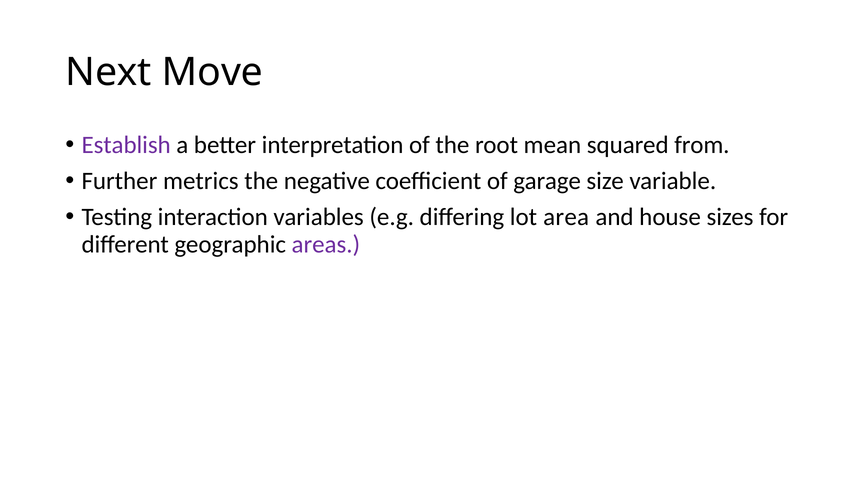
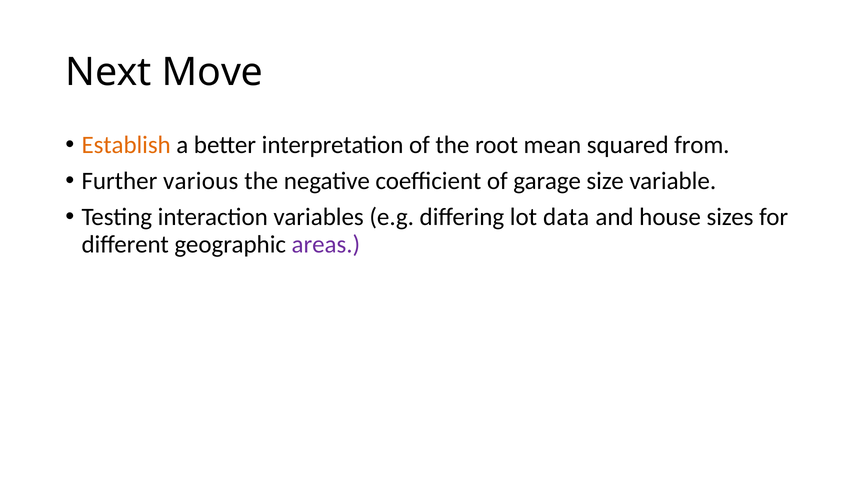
Establish colour: purple -> orange (126, 145)
metrics: metrics -> various (201, 181)
area: area -> data (566, 217)
